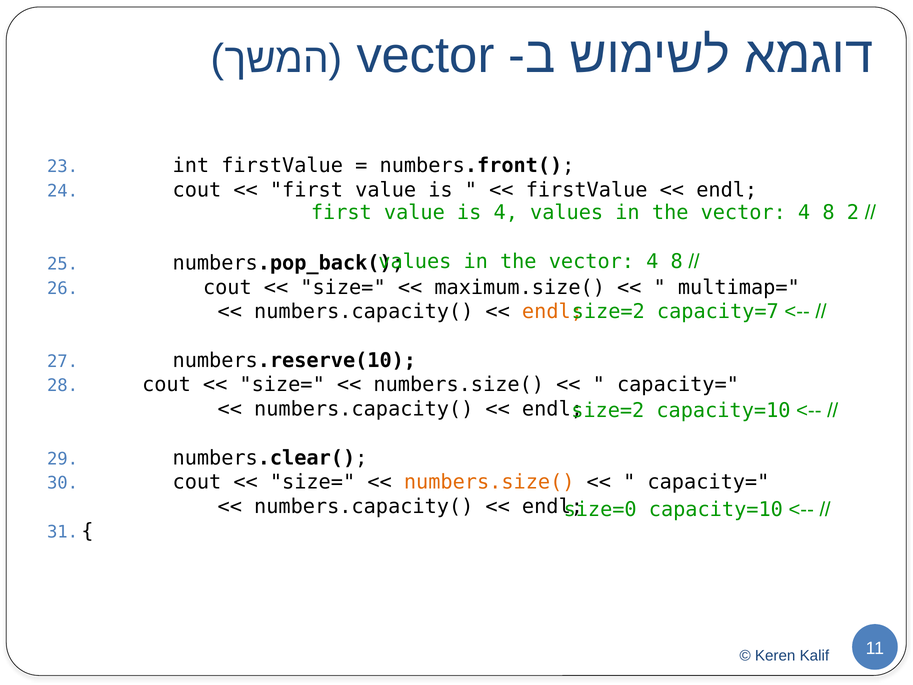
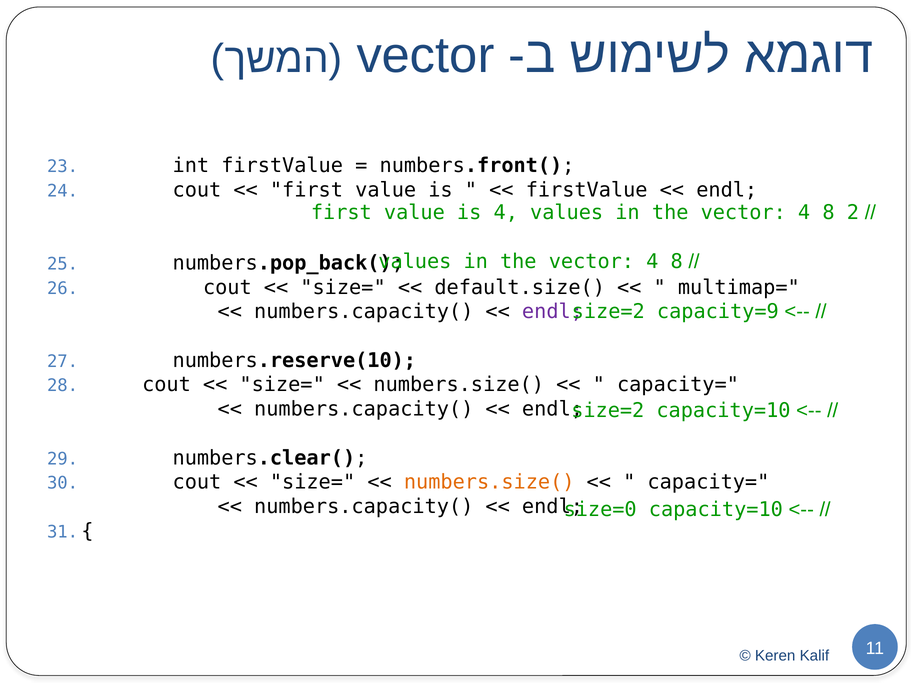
maximum.size(: maximum.size( -> default.size( (520, 287)
capacity=7: capacity=7 -> capacity=9 (718, 311)
endl colour: orange -> purple (553, 312)
